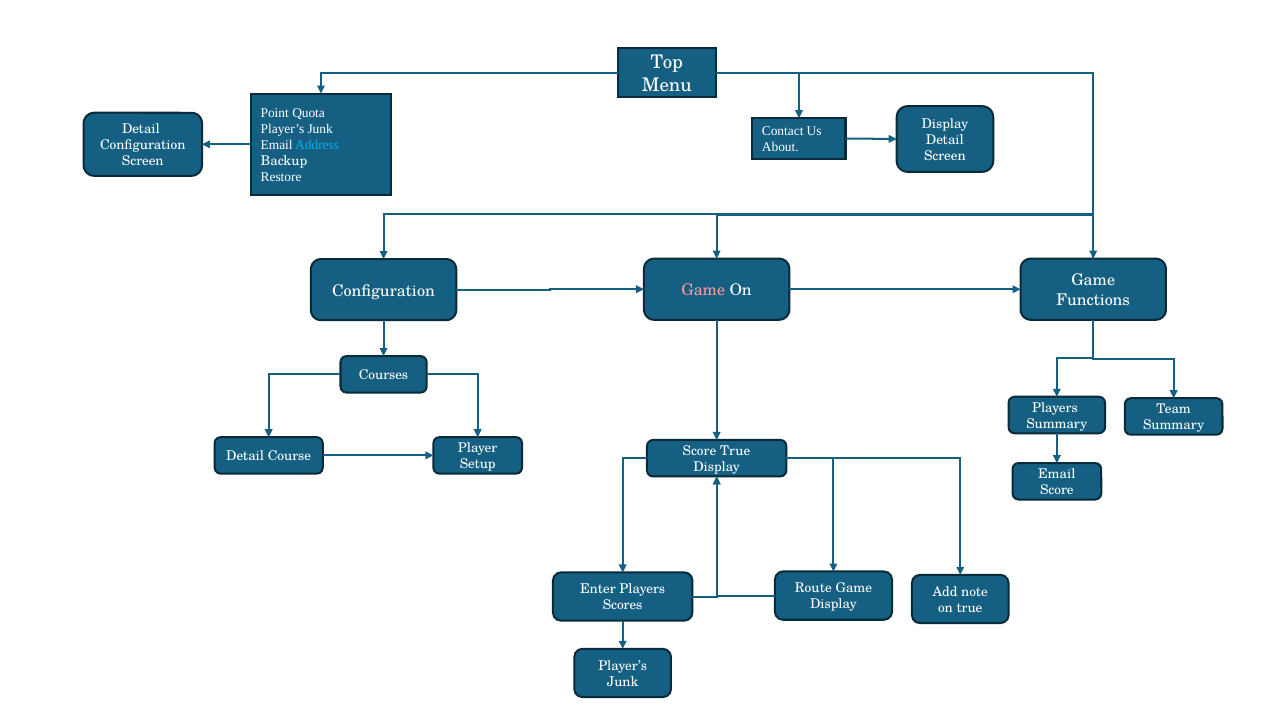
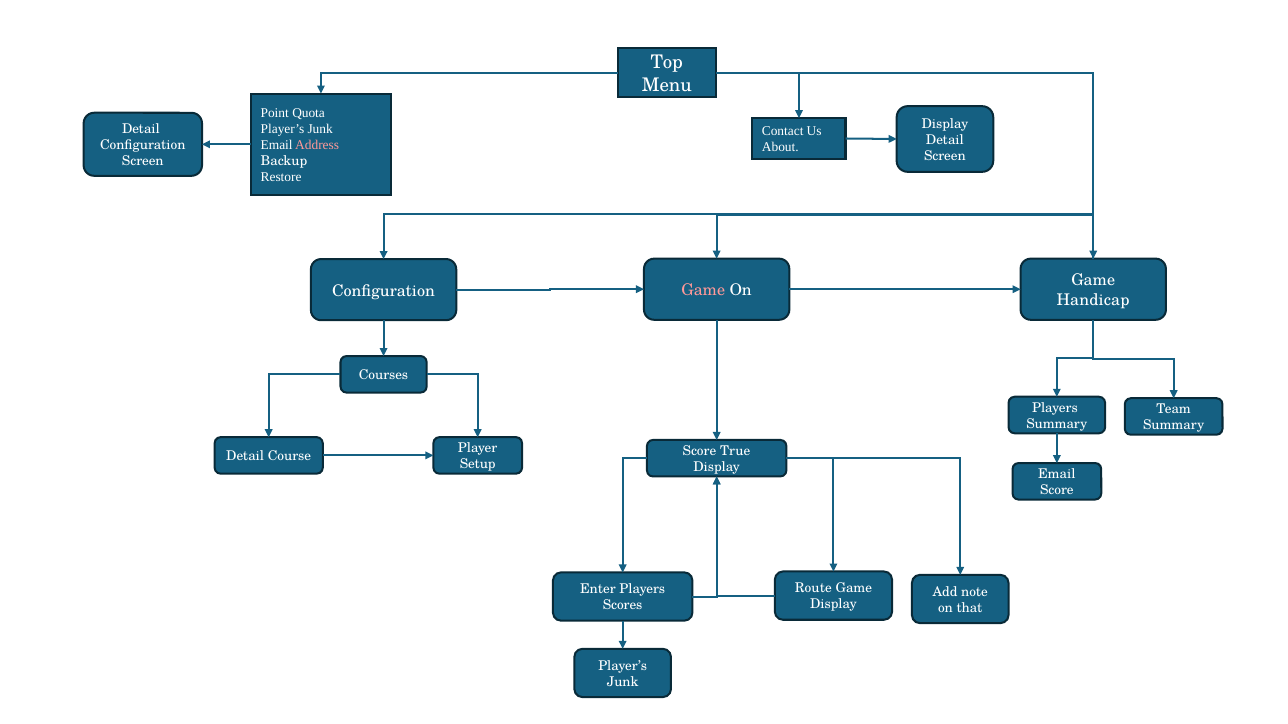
Address colour: light blue -> pink (317, 145)
Functions: Functions -> Handicap (1093, 300)
on true: true -> that (969, 608)
